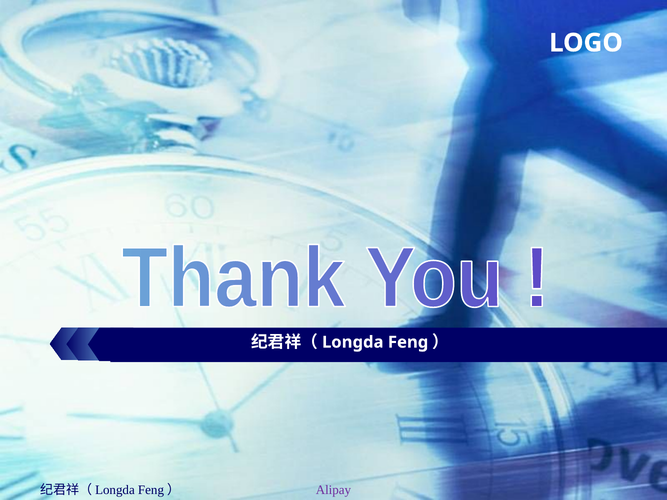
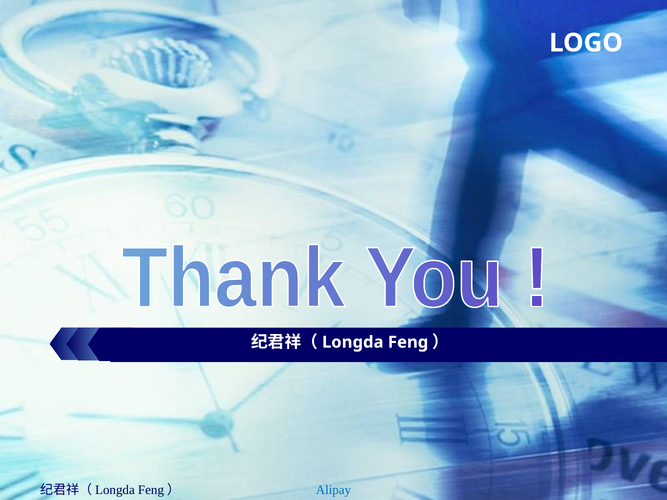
Alipay colour: purple -> blue (333, 490)
